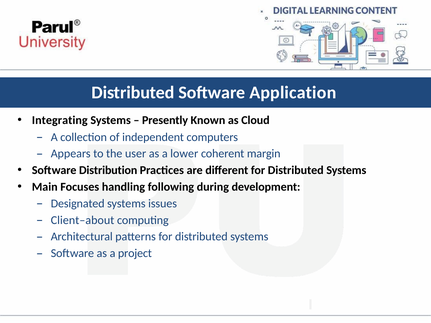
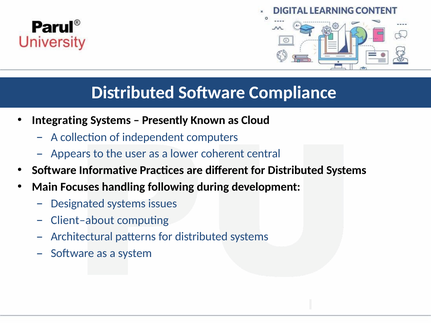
Application: Application -> Compliance (293, 93)
margin: margin -> central (264, 154)
Distribution: Distribution -> Informative (108, 170)
project: project -> system (135, 253)
